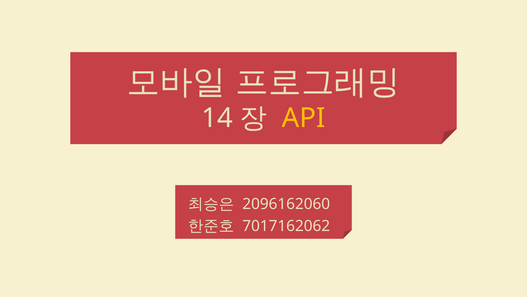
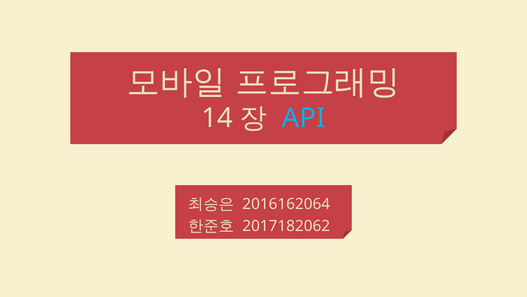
API colour: yellow -> light blue (304, 118)
2096162060: 2096162060 -> 2016162064 (286, 204)
7017162062: 7017162062 -> 2017182062 (286, 226)
